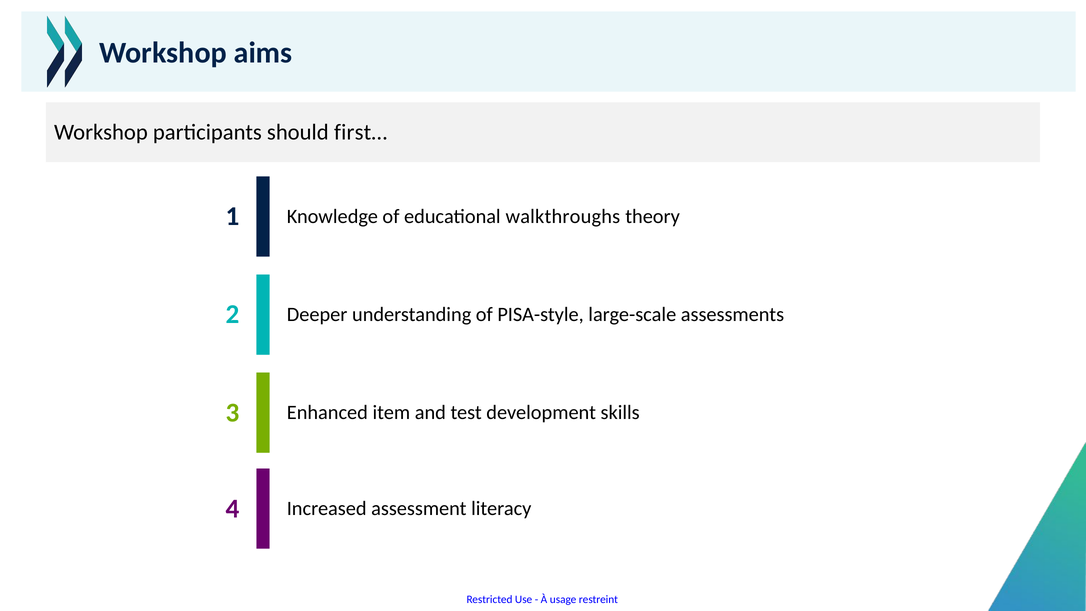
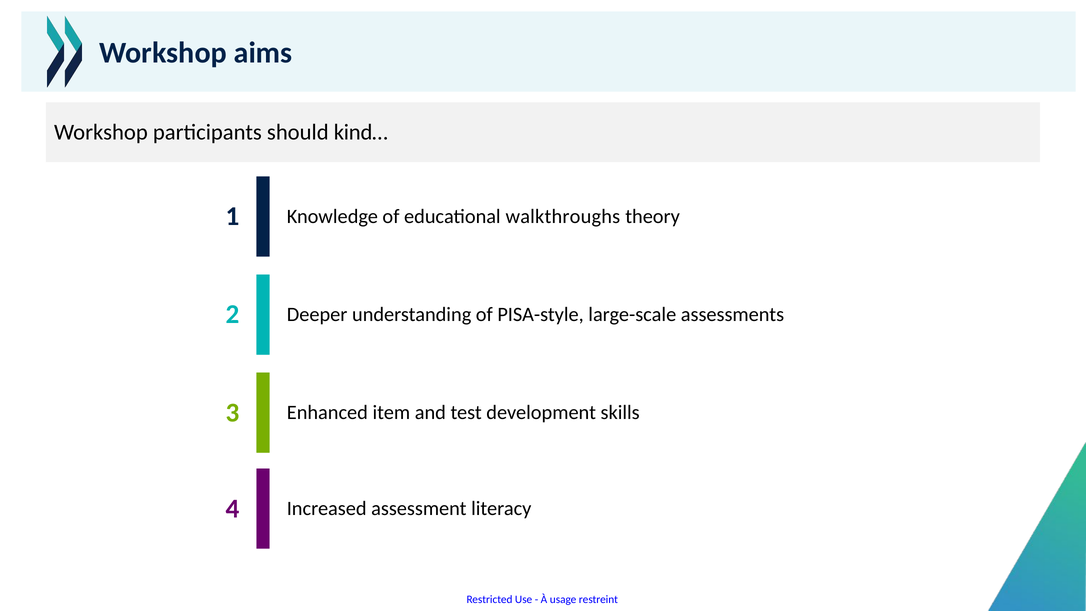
first…: first… -> kind… (361, 132)
